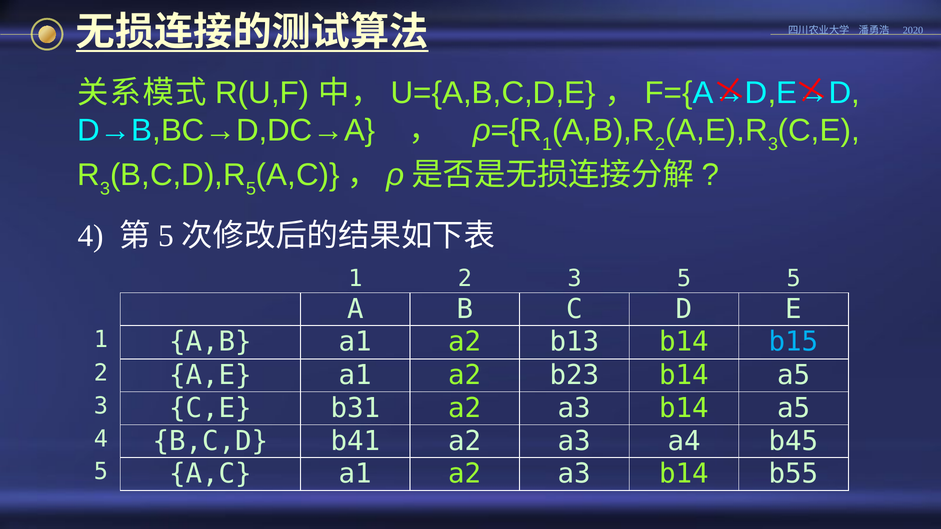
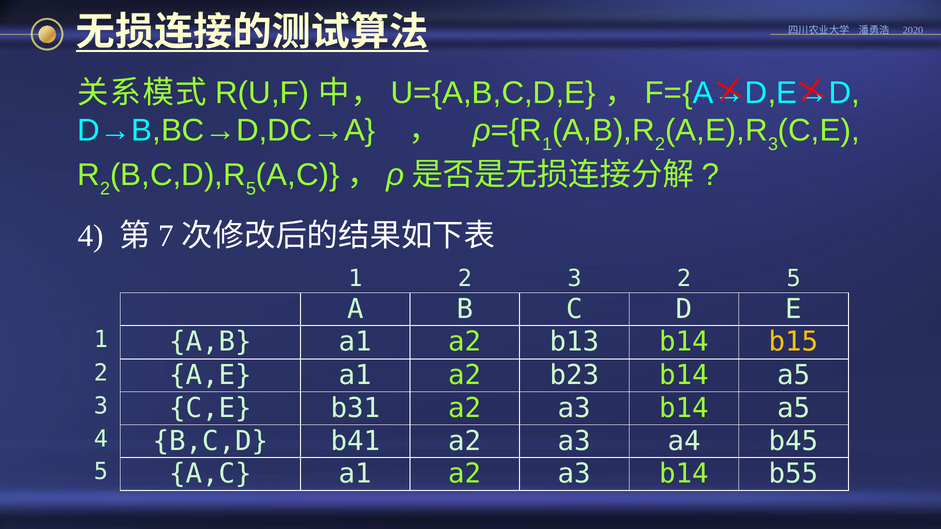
3: 3 -> 2 (105, 189)
5: 5 -> 7 (166, 236)
3 5: 5 -> 2 (684, 279)
b15 colour: light blue -> yellow (794, 342)
